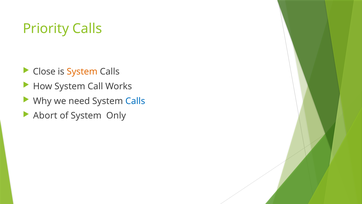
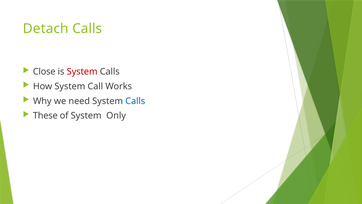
Priority: Priority -> Detach (46, 29)
System colour: orange -> red (82, 72)
Abort: Abort -> These (45, 115)
